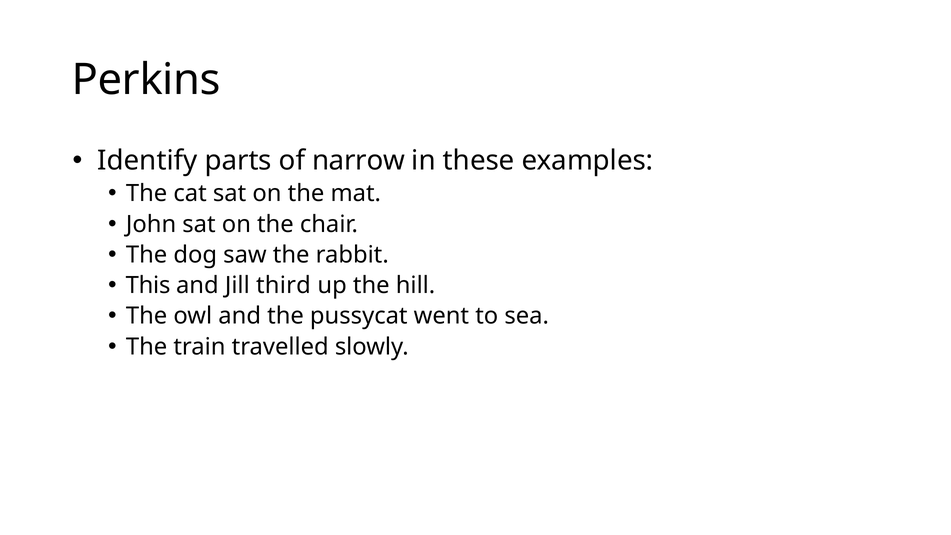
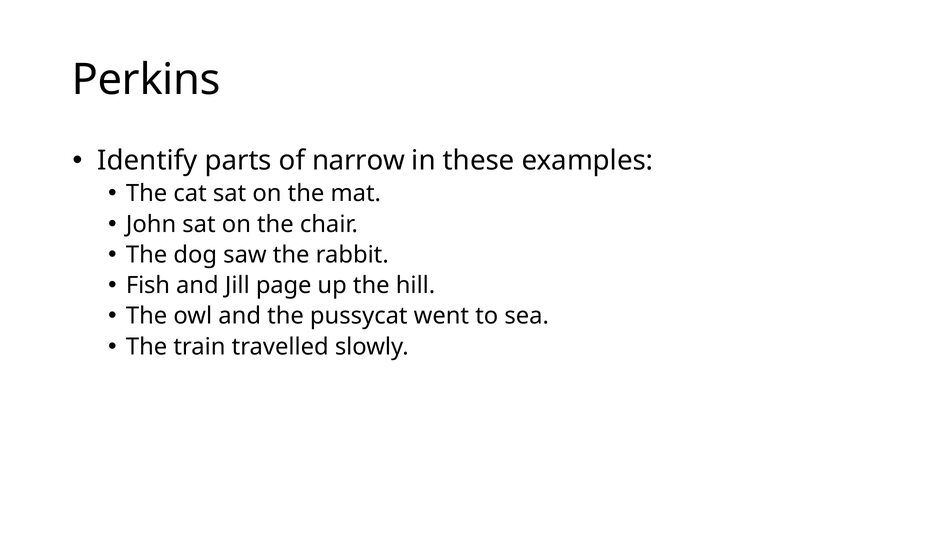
This: This -> Fish (148, 285)
third: third -> page (284, 285)
